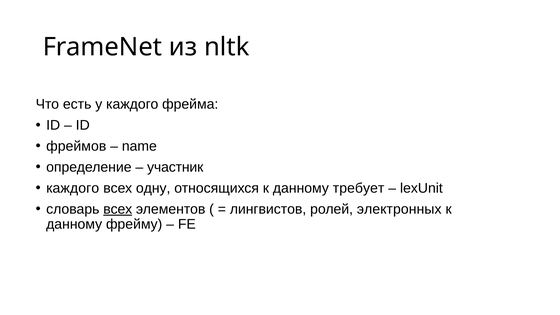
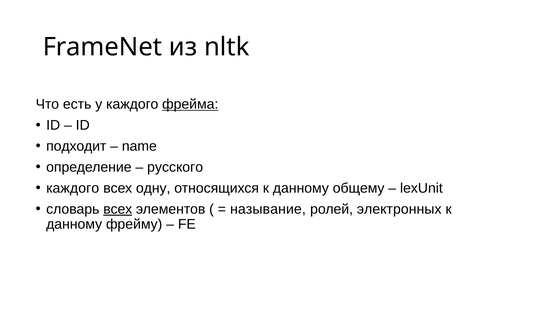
фрейма underline: none -> present (190, 104)
фреймов: фреймов -> подходит (76, 146)
участник: участник -> русского (175, 167)
требует: требует -> общему (359, 188)
лингвистов: лингвистов -> называние (268, 209)
